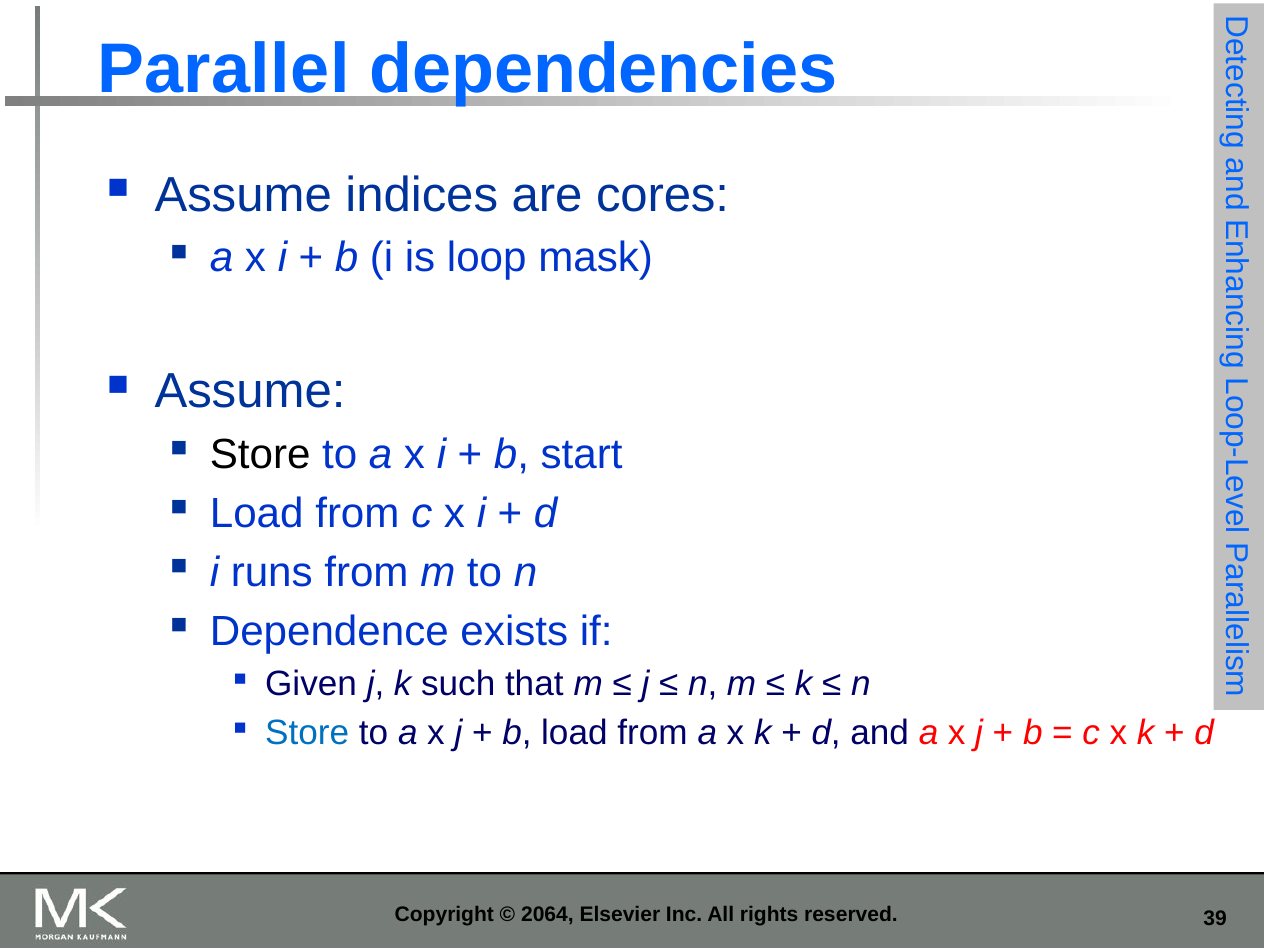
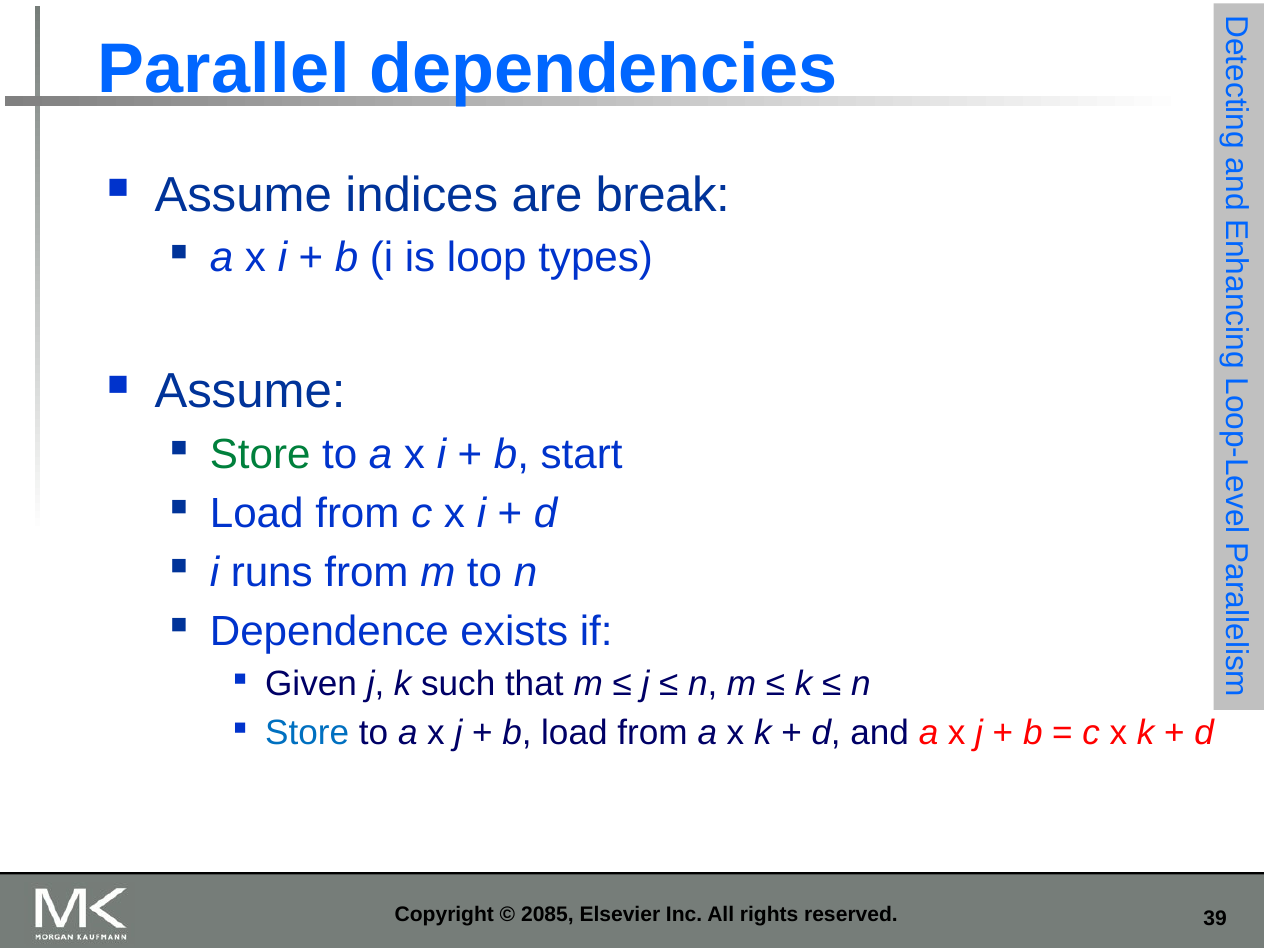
cores: cores -> break (663, 195)
mask: mask -> types (596, 258)
Store colour: black -> green (260, 454)
2064: 2064 -> 2085 (547, 914)
